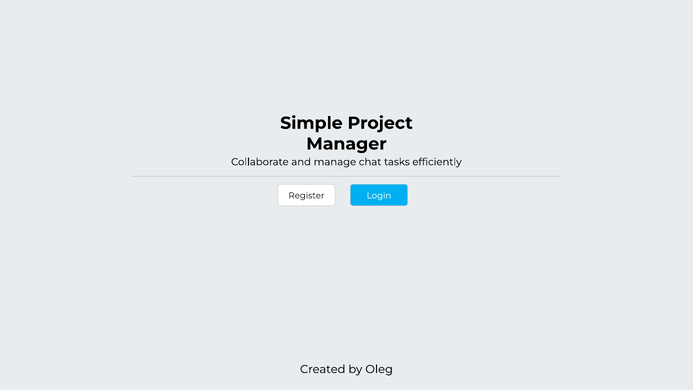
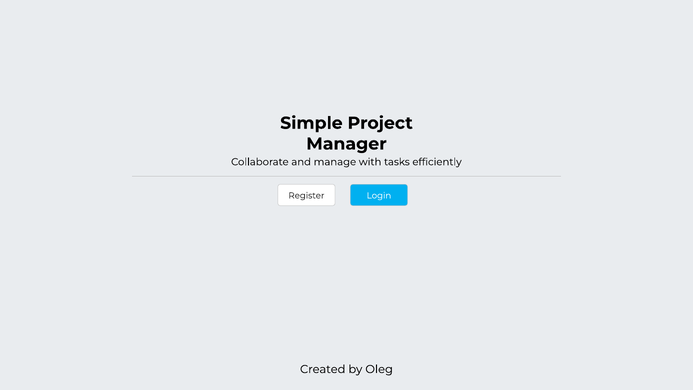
chat: chat -> with (370, 162)
